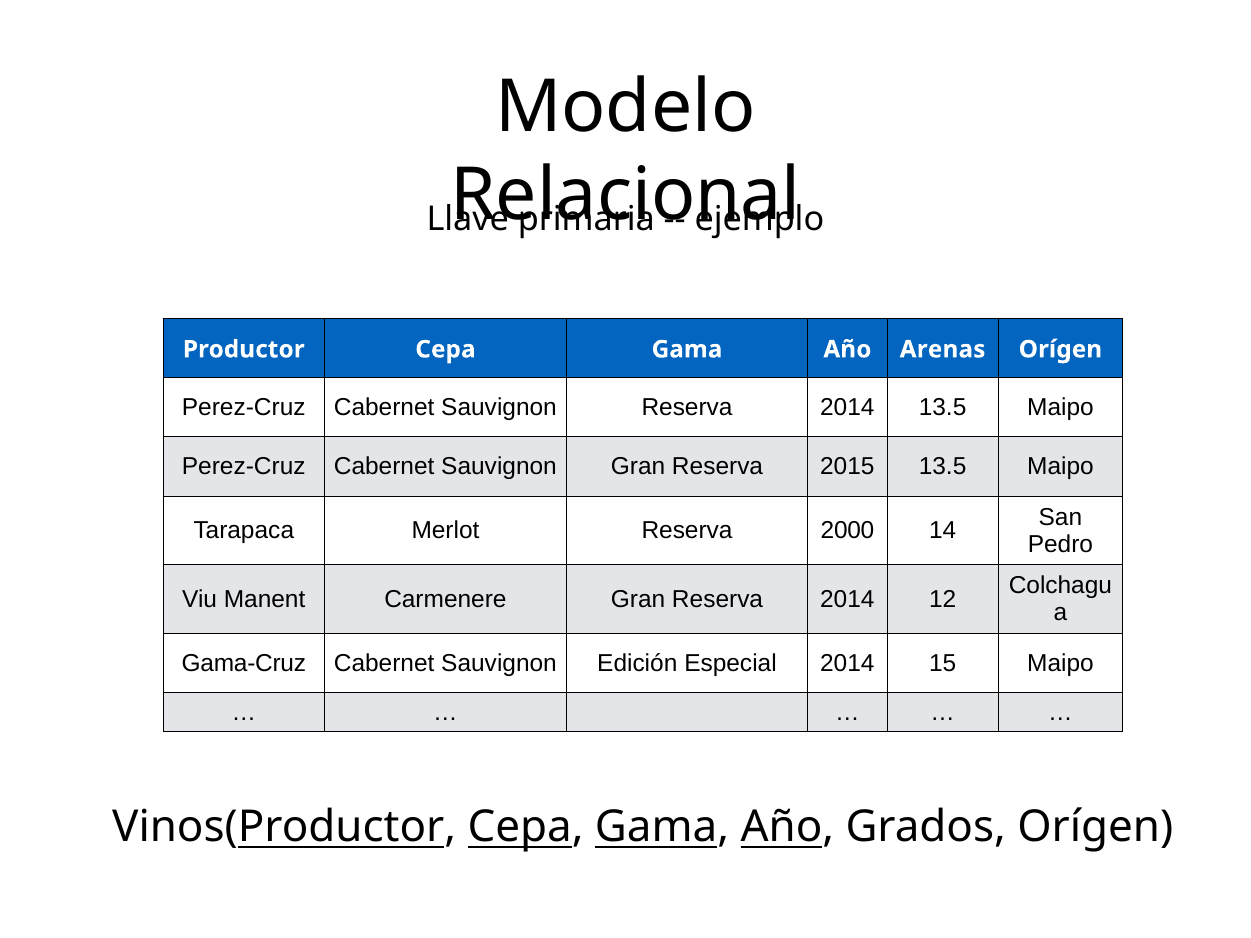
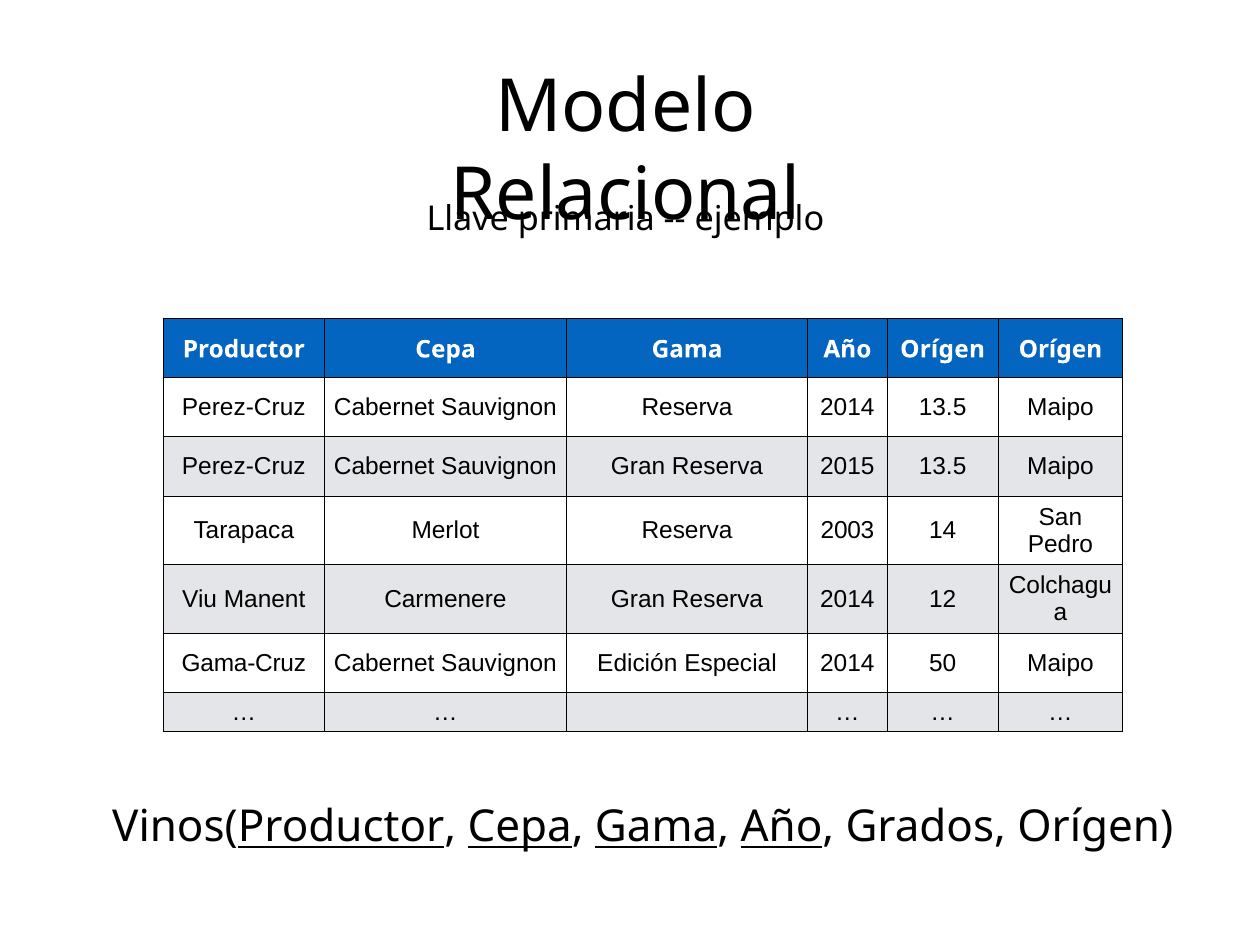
Año Arenas: Arenas -> Orígen (943, 349)
2000: 2000 -> 2003 (848, 531)
15: 15 -> 50 (943, 663)
